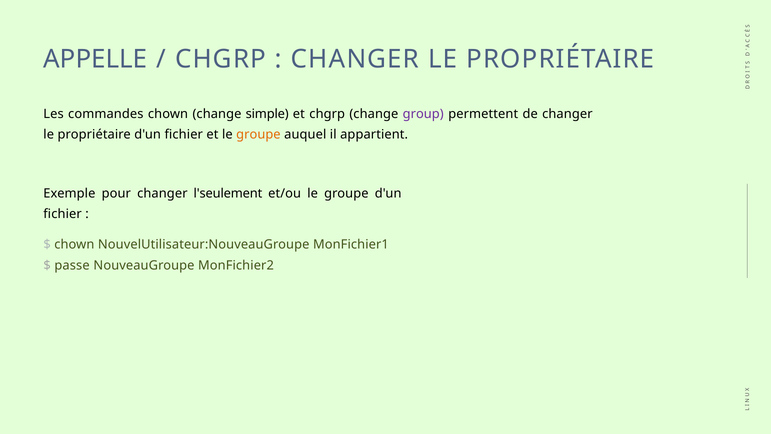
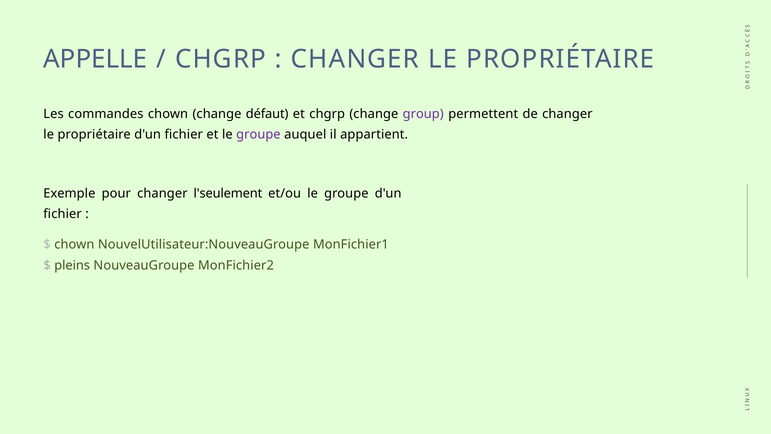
simple: simple -> défaut (267, 114)
groupe colour: orange -> purple (258, 134)
passe: passe -> pleins (72, 265)
